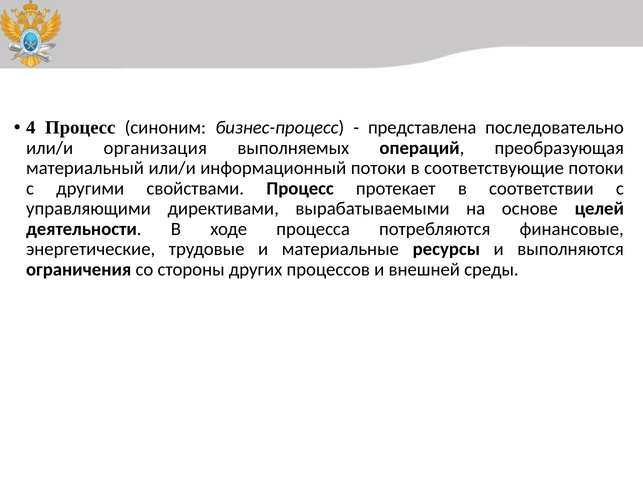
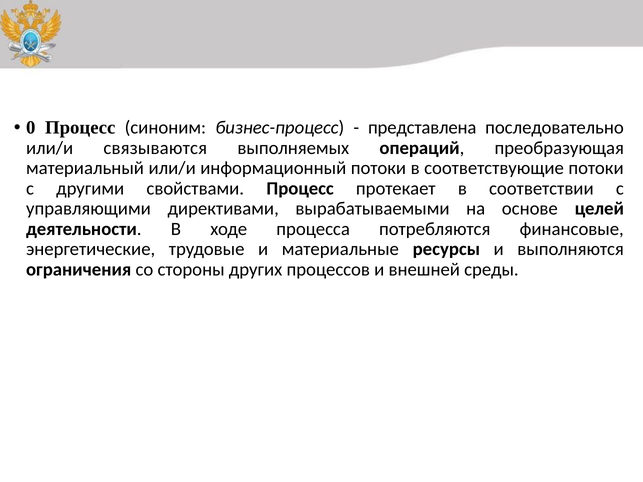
4: 4 -> 0 (31, 128)
организация: организация -> связываются (155, 148)
